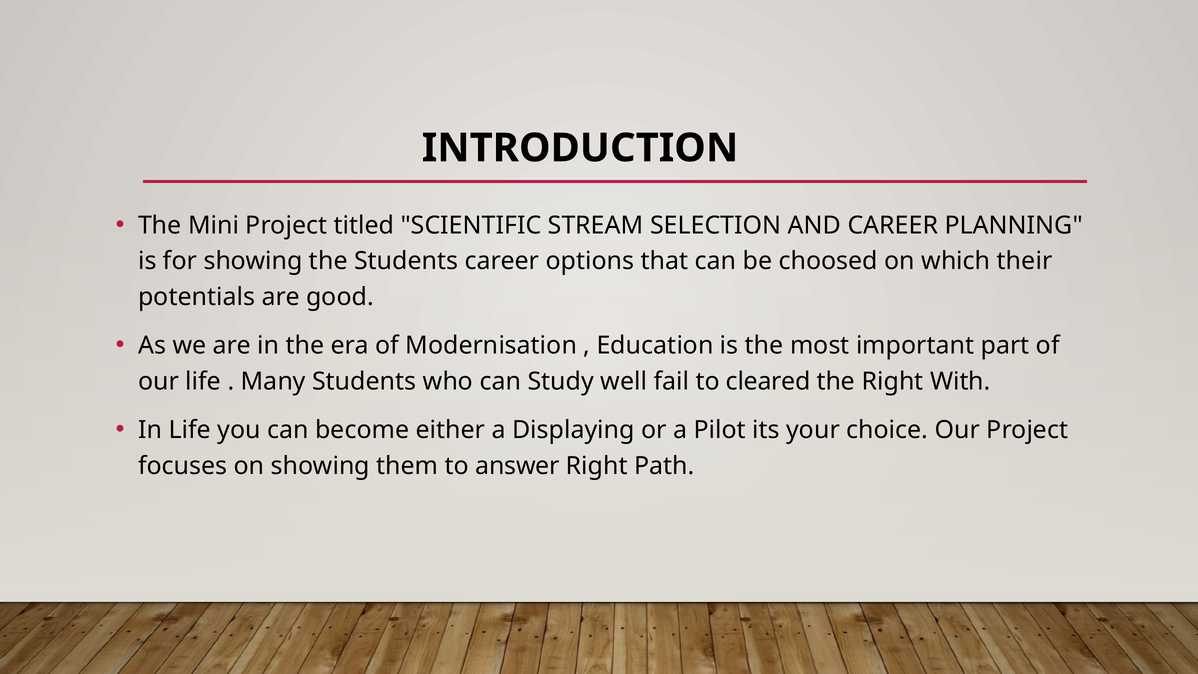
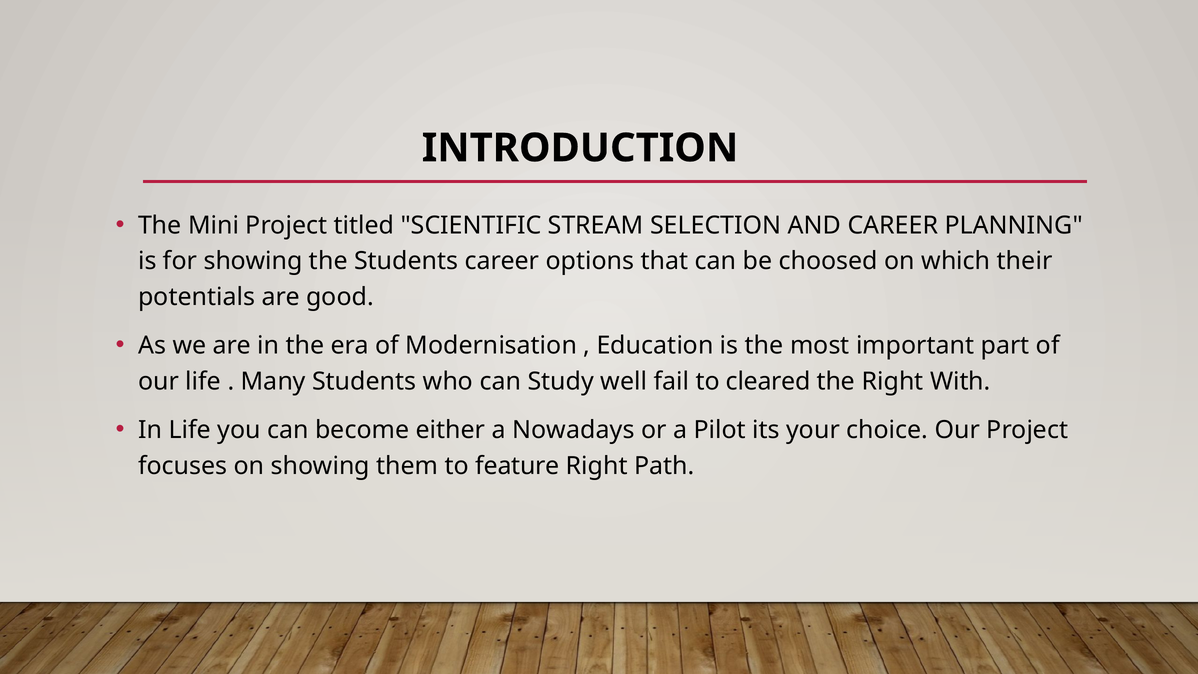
Displaying: Displaying -> Nowadays (573, 430)
answer: answer -> feature (518, 466)
